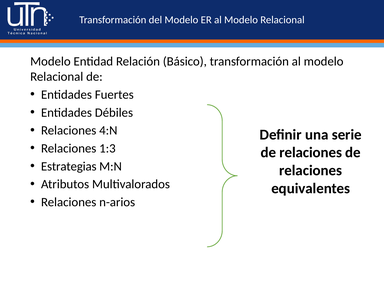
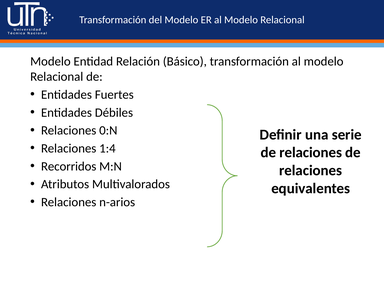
4:N: 4:N -> 0:N (108, 130)
1:3: 1:3 -> 1:4 (107, 148)
Estrategias: Estrategias -> Recorridos (69, 166)
